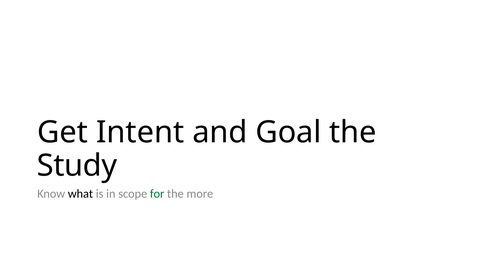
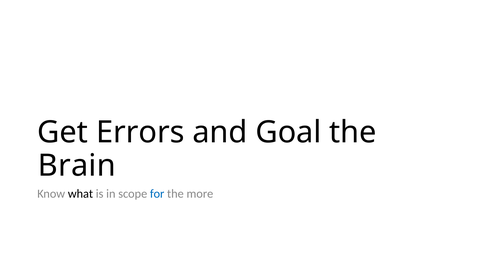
Intent: Intent -> Errors (140, 132)
Study: Study -> Brain (77, 165)
for colour: green -> blue (157, 194)
